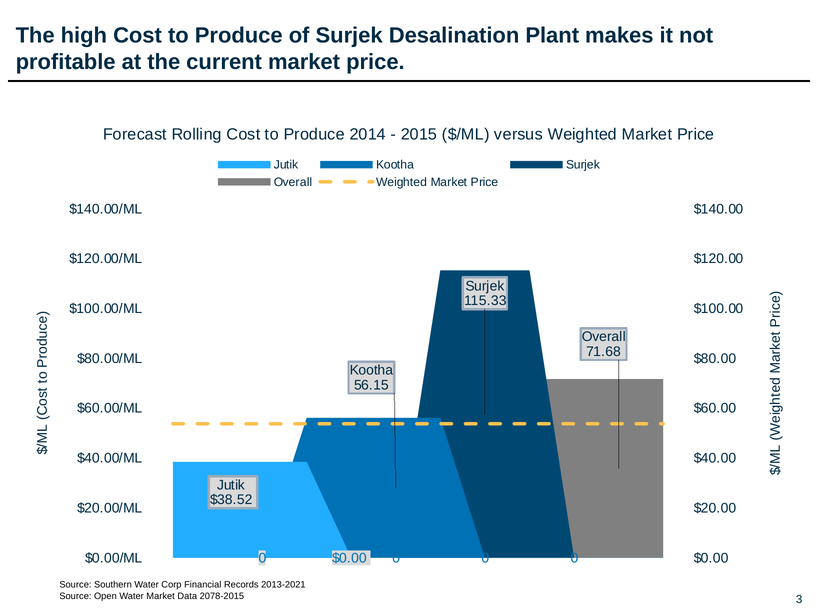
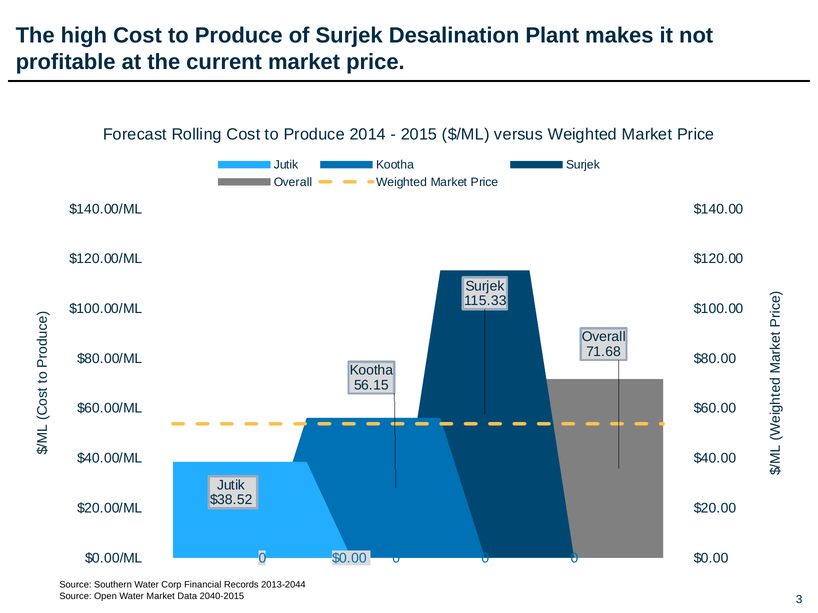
2013-2021: 2013-2021 -> 2013-2044 (283, 585)
2078-2015: 2078-2015 -> 2040-2015 (222, 597)
